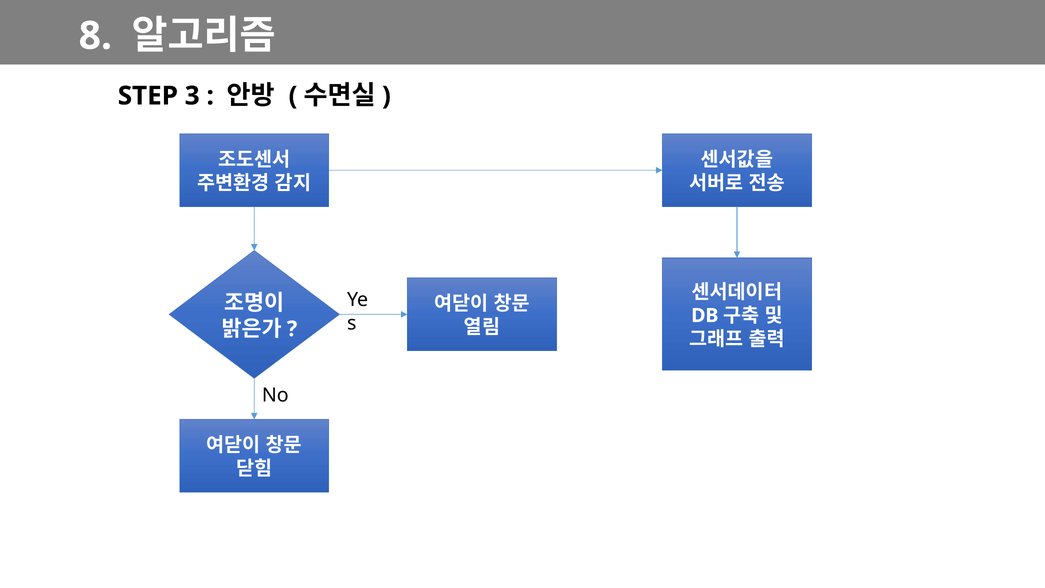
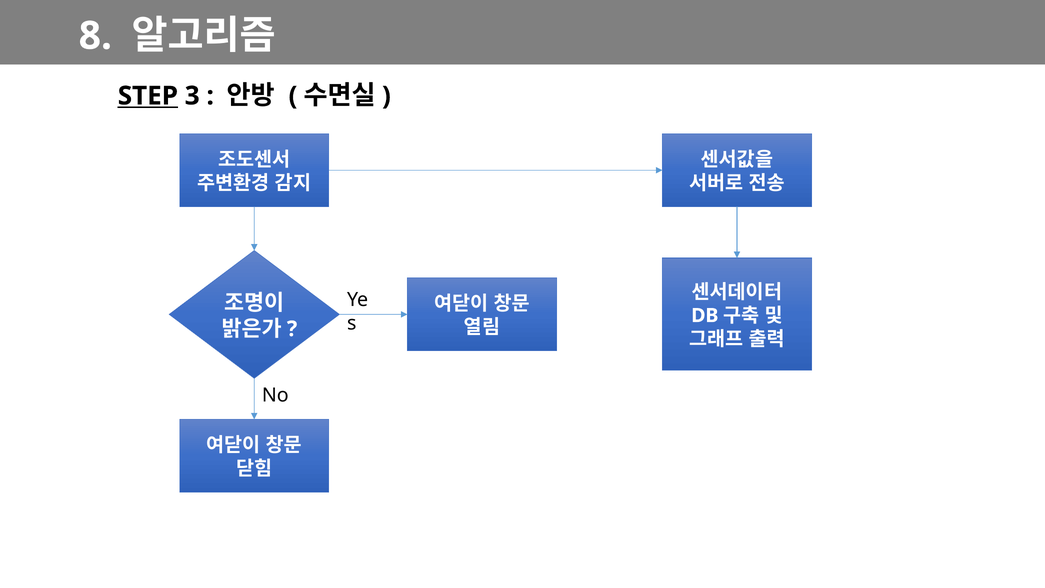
STEP underline: none -> present (148, 96)
